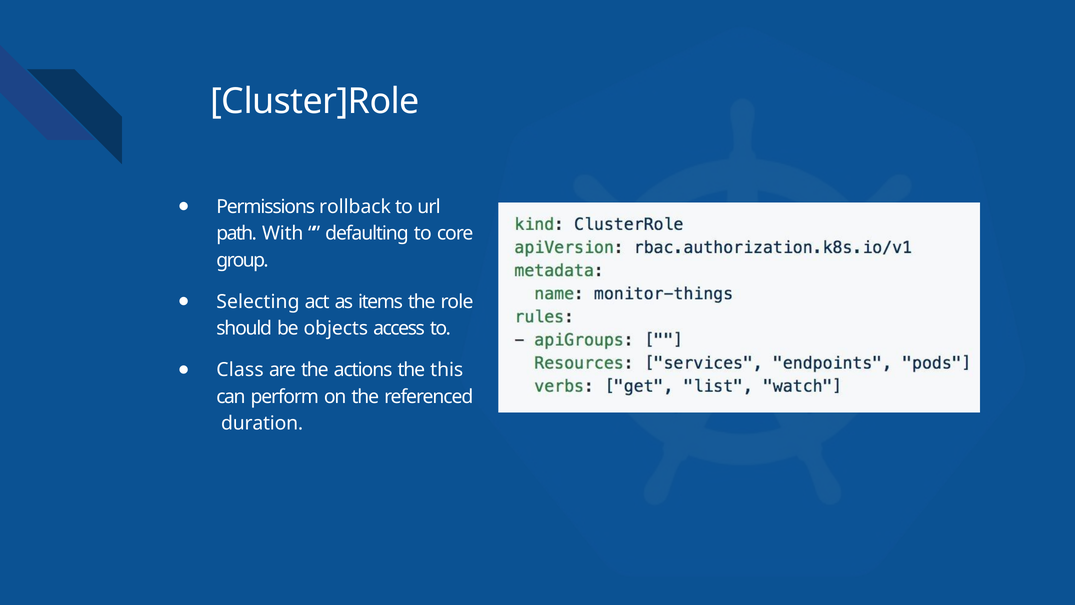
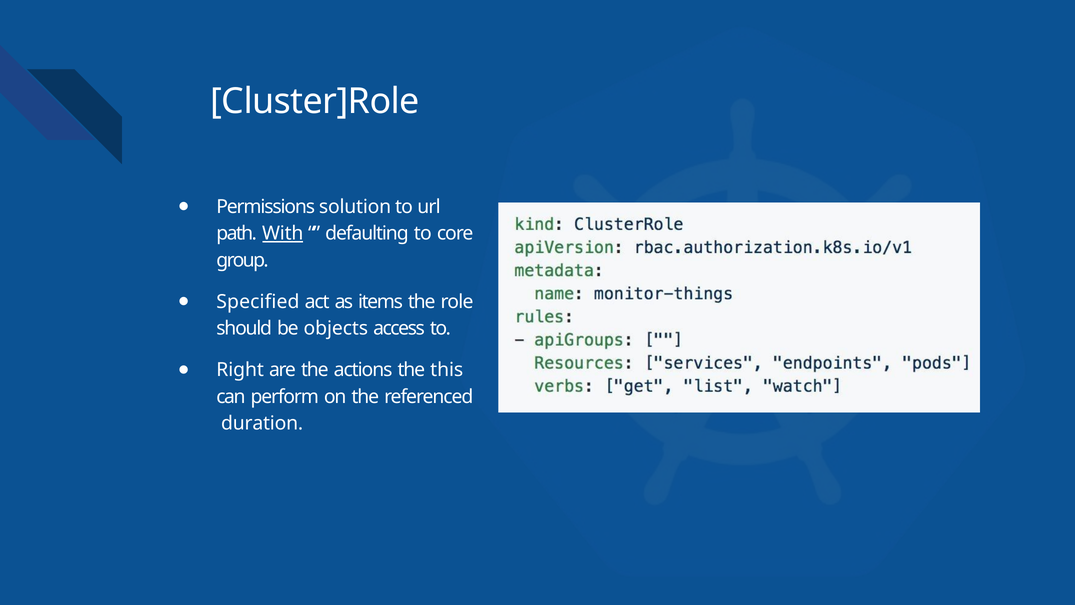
rollback: rollback -> solution (355, 207)
With underline: none -> present (283, 233)
Selecting: Selecting -> Specified (258, 301)
Class: Class -> Right (240, 370)
